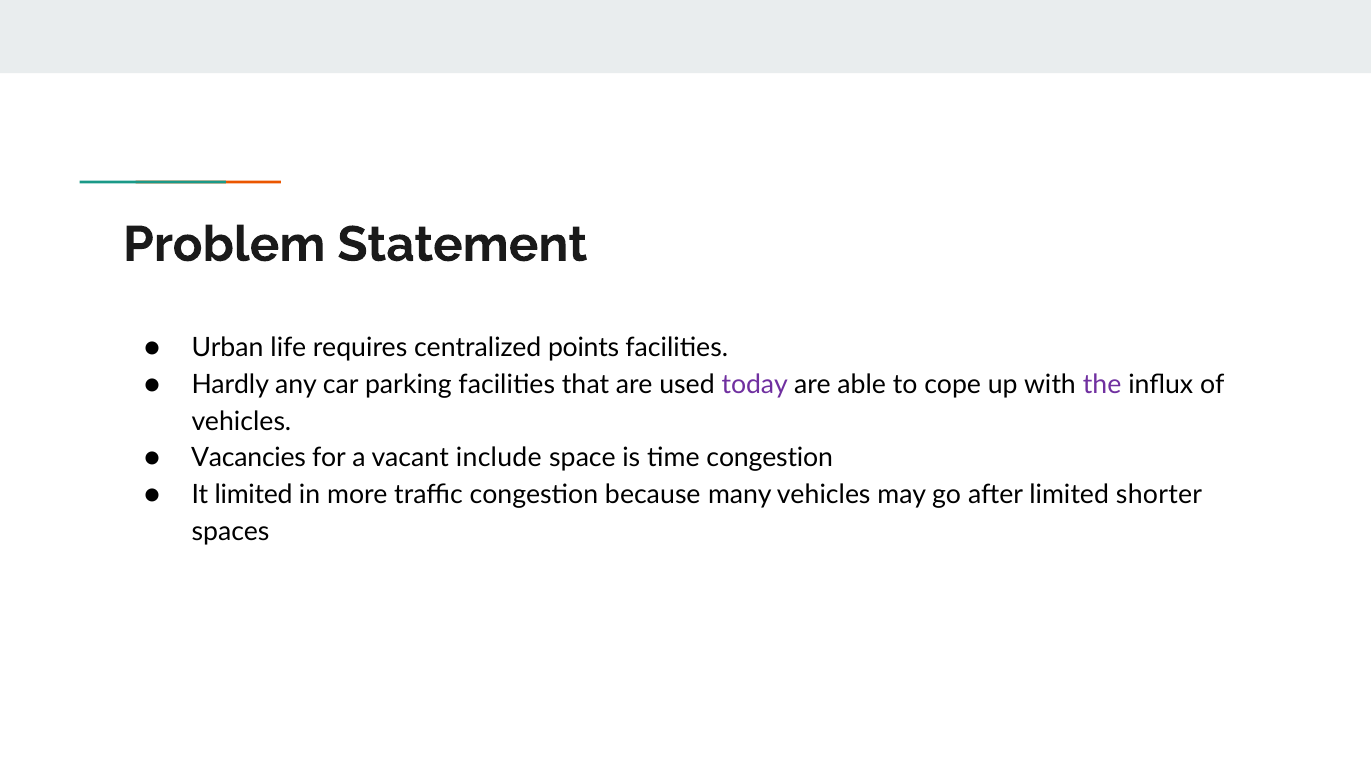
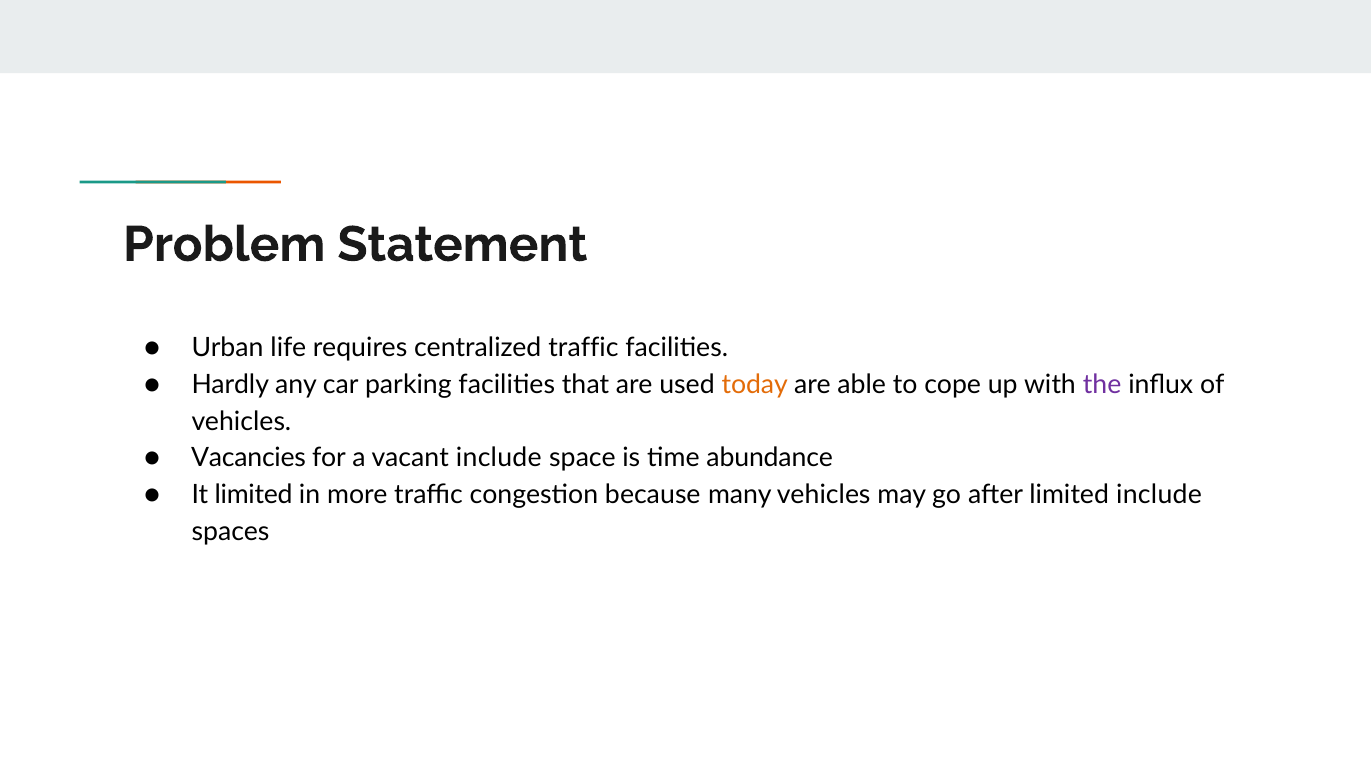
centralized points: points -> traffic (583, 348)
today colour: purple -> orange (755, 385)
time congestion: congestion -> abundance (770, 458)
limited shorter: shorter -> include (1159, 495)
